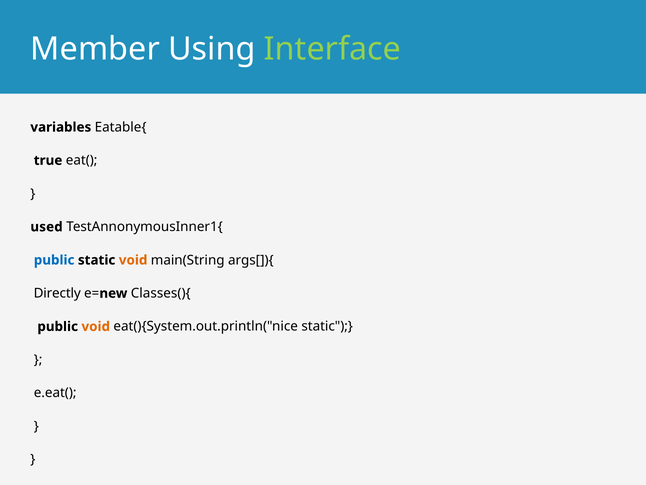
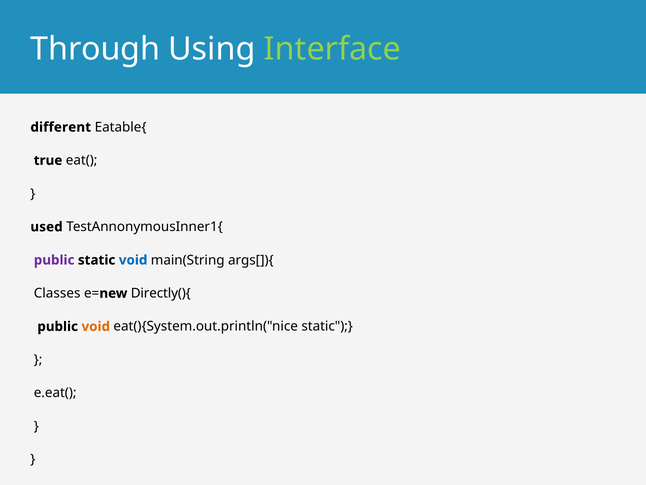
Member: Member -> Through (95, 49)
variables: variables -> different (61, 127)
public colour: blue -> purple (54, 260)
void colour: orange -> blue (133, 260)
Directly: Directly -> Classes (57, 293)
Classes(){: Classes(){ -> Directly(){ (161, 293)
